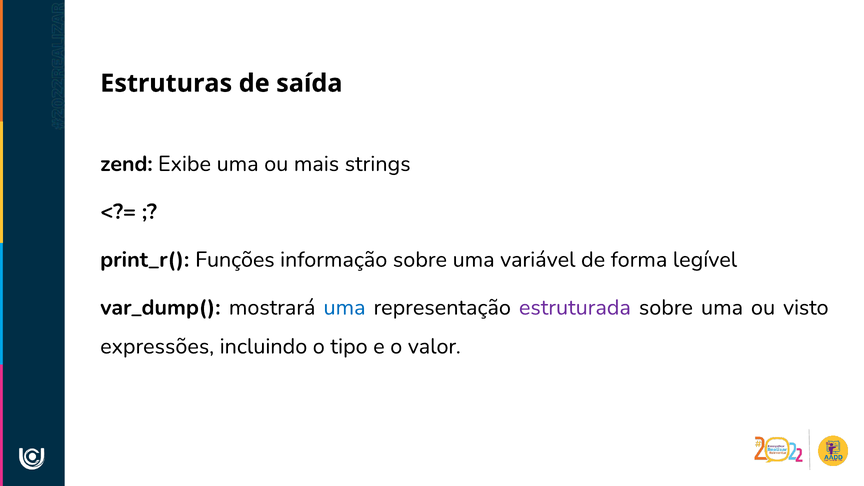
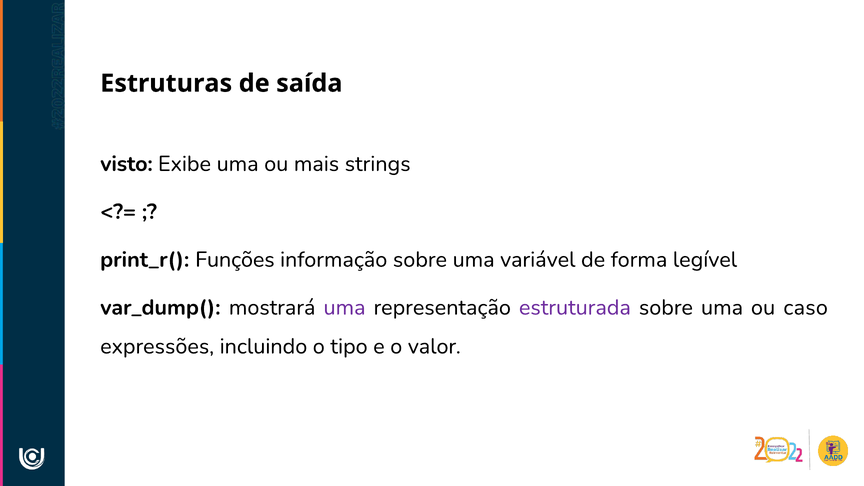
zend: zend -> visto (126, 164)
uma colour: blue -> purple (344, 307)
visto: visto -> caso (806, 307)
